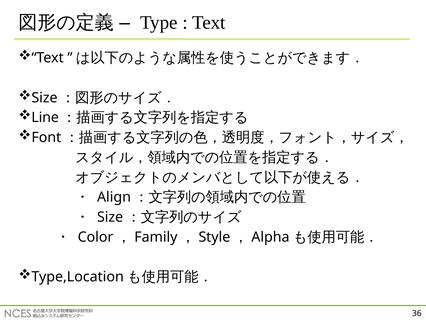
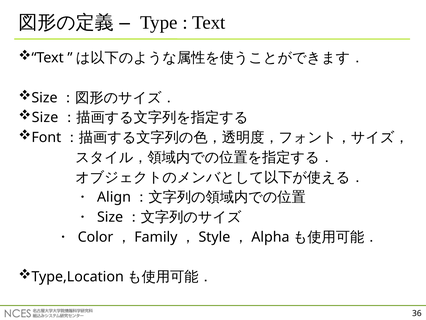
Line: Line -> Size (45, 117)
